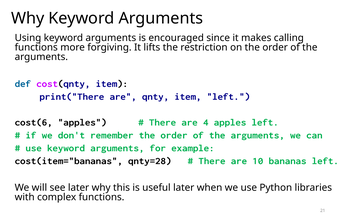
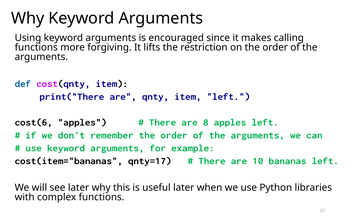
4: 4 -> 8 (206, 122)
qnty=28: qnty=28 -> qnty=17 (150, 161)
